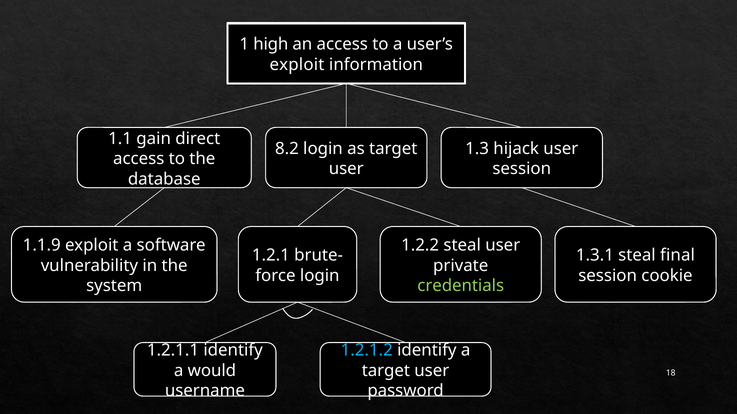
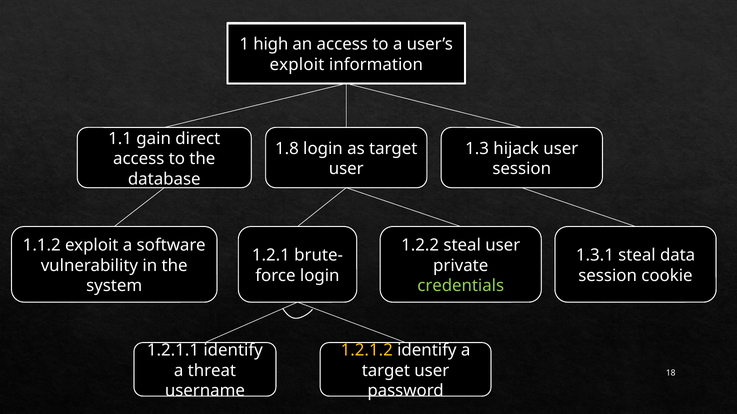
8.2: 8.2 -> 1.8 (287, 149)
1.1.9: 1.1.9 -> 1.1.2 (42, 246)
final: final -> data (678, 256)
1.2.1.2 colour: light blue -> yellow (367, 351)
would: would -> threat (212, 371)
